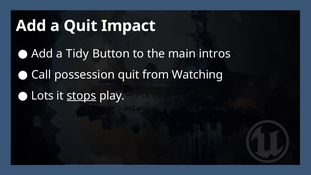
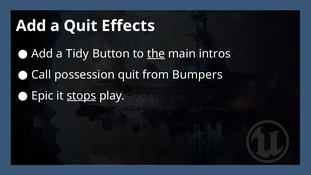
Impact: Impact -> Effects (128, 26)
the underline: none -> present (156, 54)
Watching: Watching -> Bumpers (197, 75)
Lots: Lots -> Epic (42, 96)
